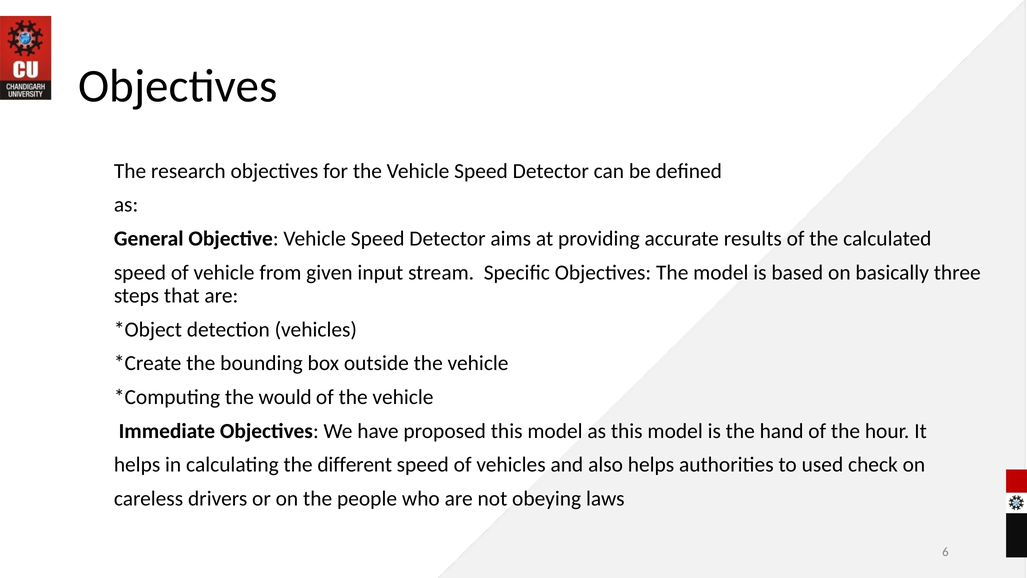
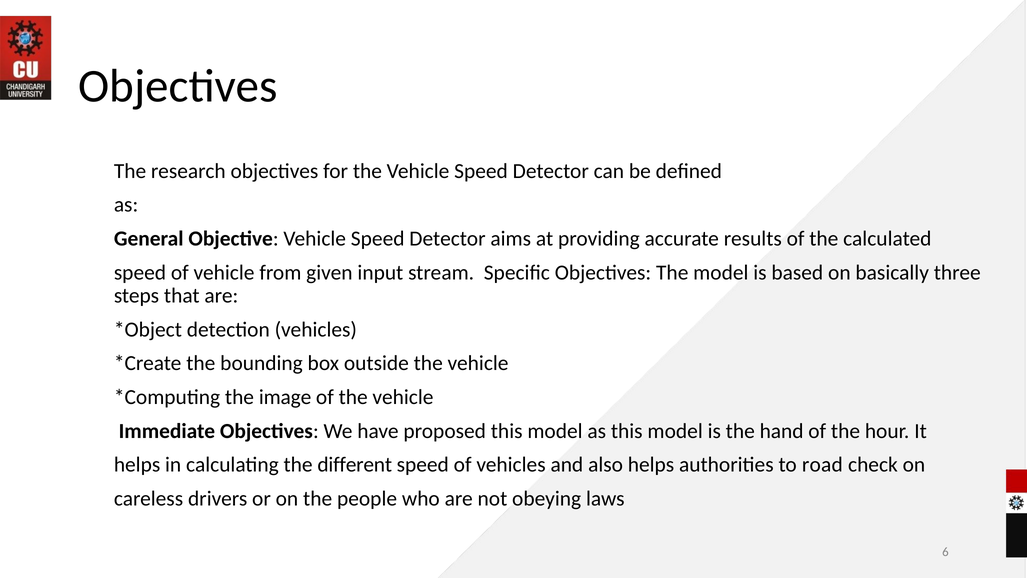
would: would -> image (285, 397)
used: used -> road (822, 465)
